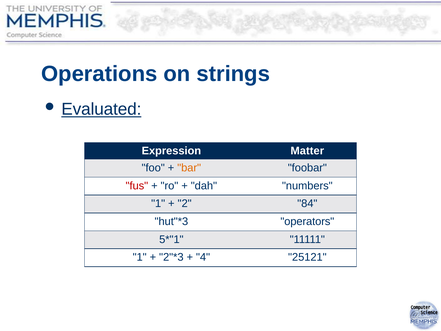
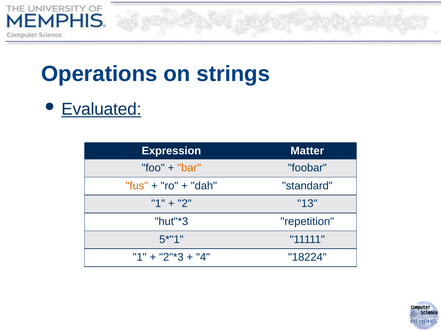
fus colour: red -> orange (137, 186)
numbers: numbers -> standard (307, 186)
84: 84 -> 13 (307, 203)
operators: operators -> repetition (307, 221)
25121: 25121 -> 18224 (307, 257)
